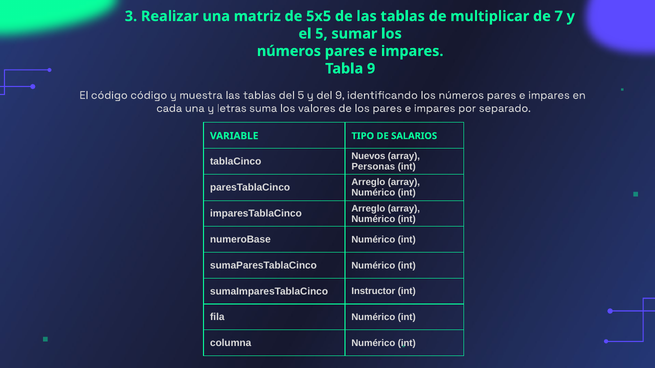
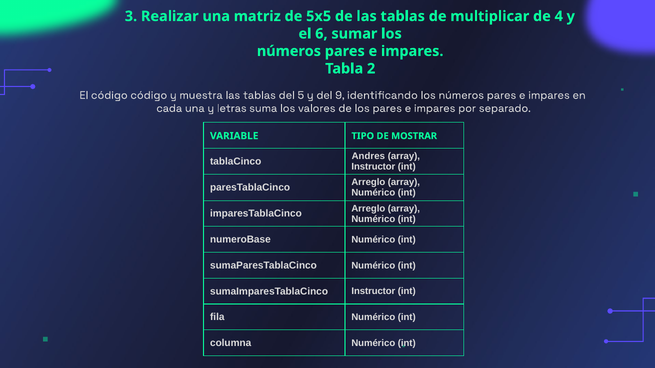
7: 7 -> 4 (559, 16)
el 5: 5 -> 6 (321, 34)
Tabla 9: 9 -> 2 (371, 69)
SALARIOS: SALARIOS -> MOSTRAR (414, 136)
Nuevos: Nuevos -> Andres (368, 156)
Personas: Personas -> Instructor (373, 167)
